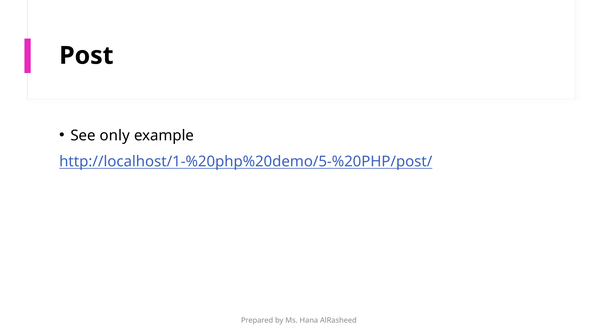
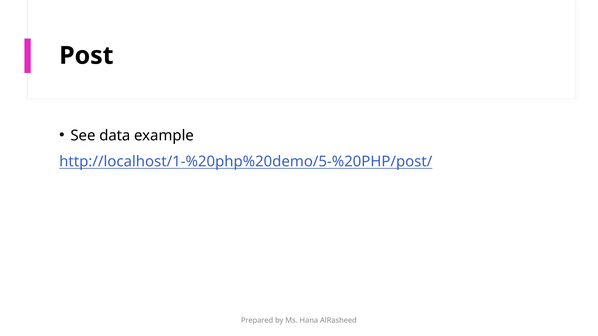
only: only -> data (115, 136)
